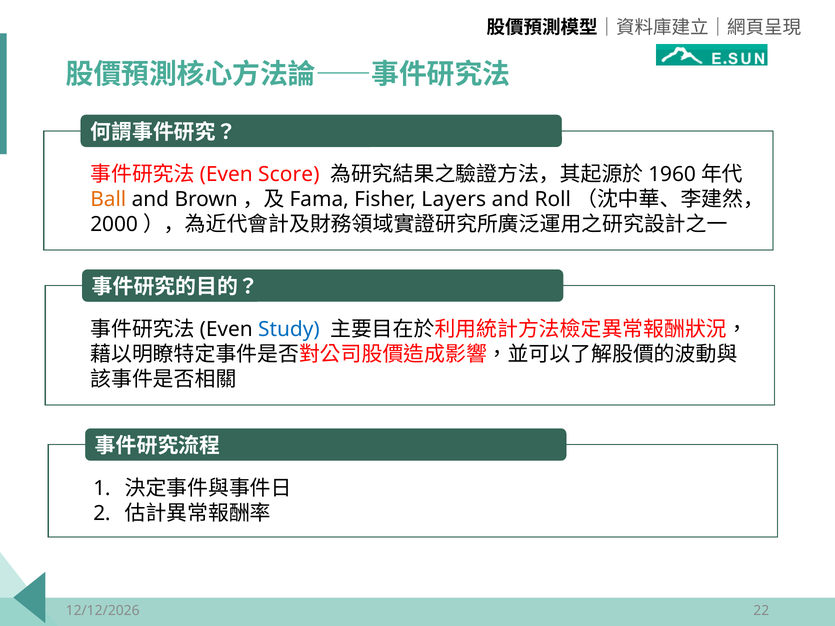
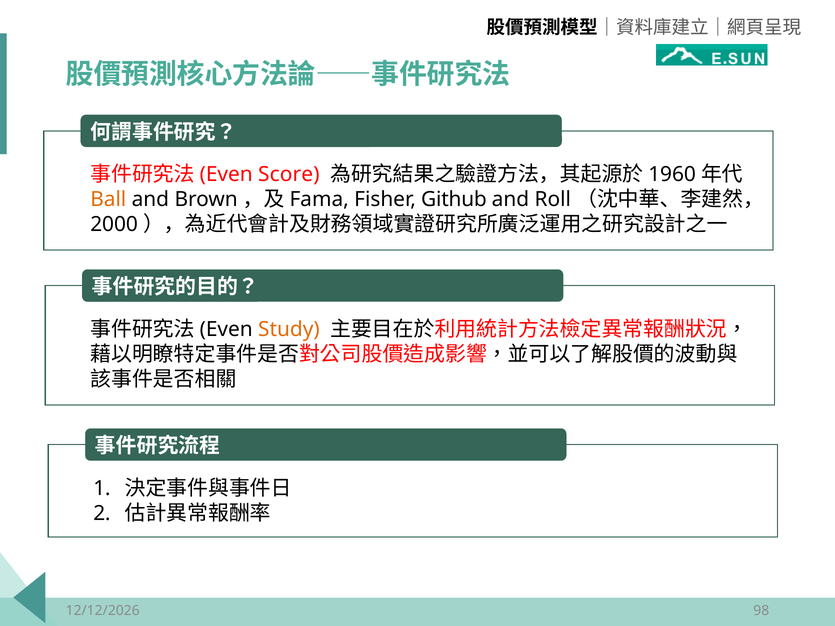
Layers: Layers -> Github (454, 200)
Study colour: blue -> orange (289, 329)
22: 22 -> 98 (761, 611)
